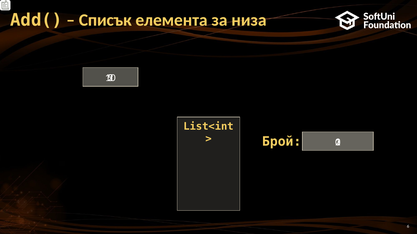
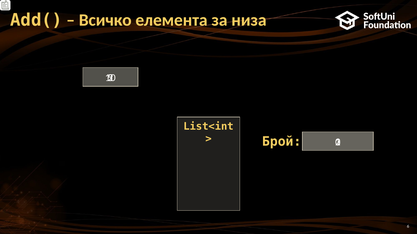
Списък: Списък -> Всичко (105, 20)
